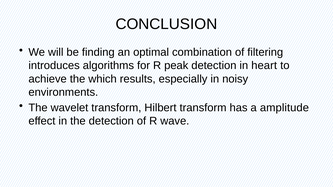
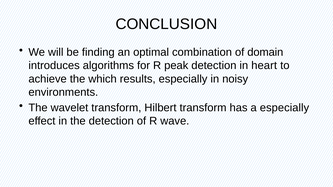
filtering: filtering -> domain (265, 52)
a amplitude: amplitude -> especially (284, 108)
